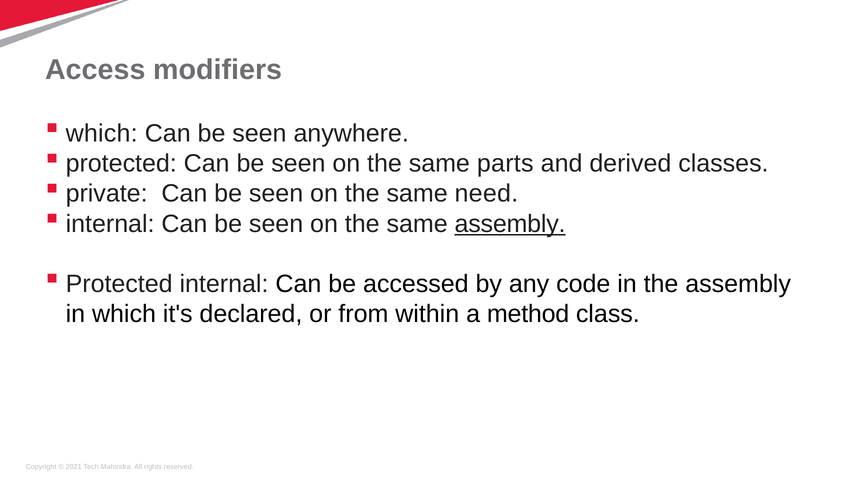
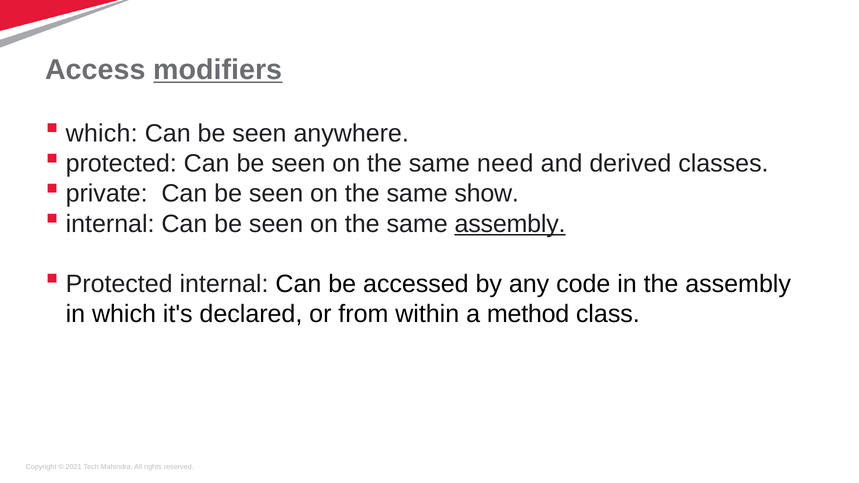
modifiers underline: none -> present (218, 70)
parts: parts -> need (505, 164)
need: need -> show (487, 194)
